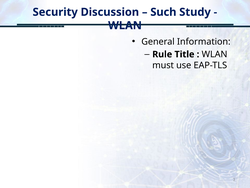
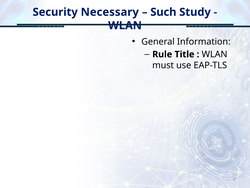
Discussion: Discussion -> Necessary (110, 12)
